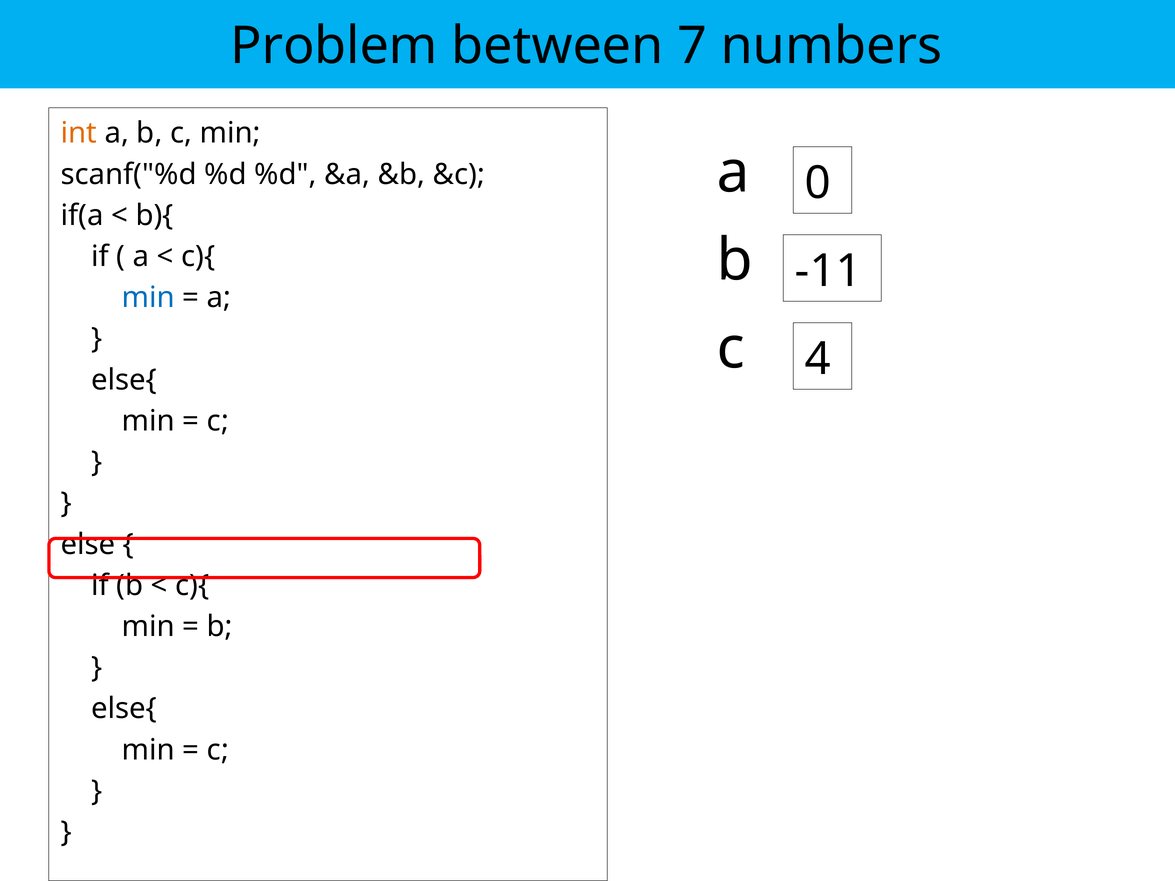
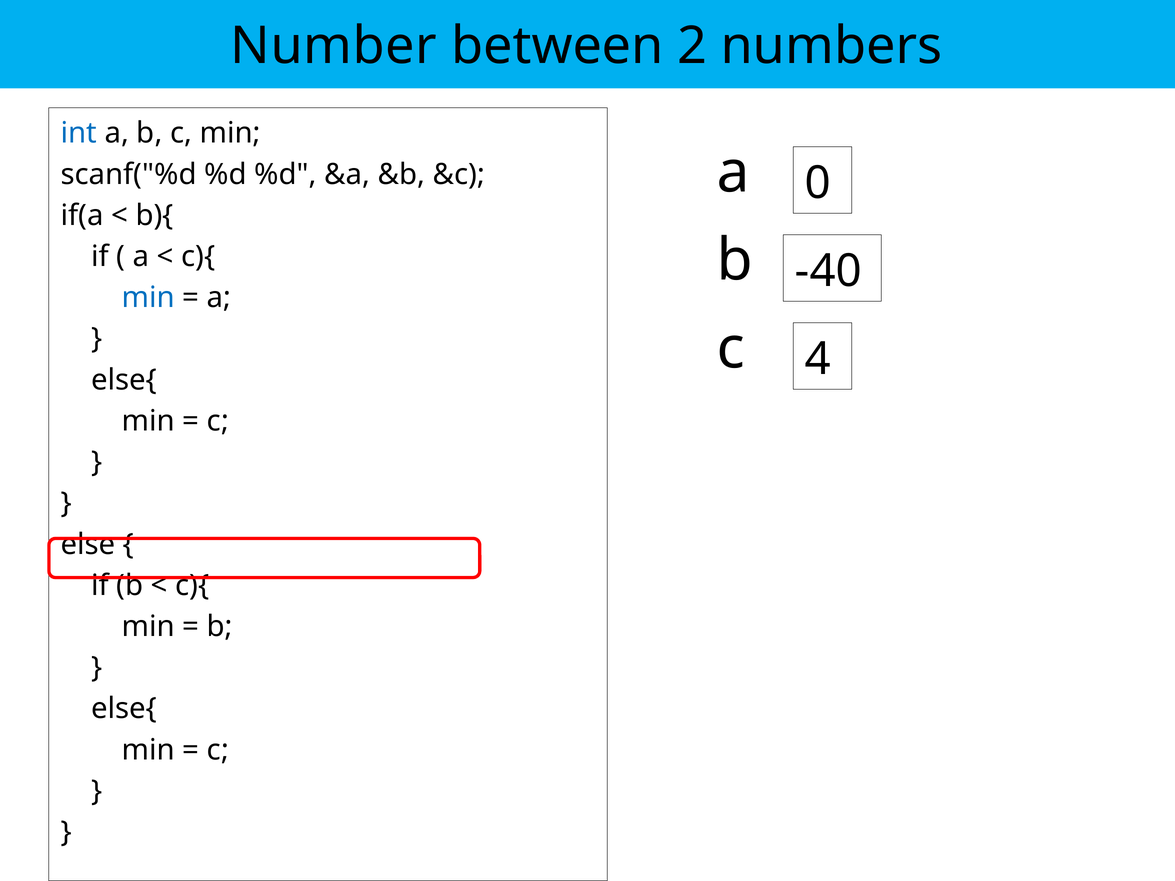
Problem: Problem -> Number (334, 46)
7: 7 -> 2 (692, 46)
int colour: orange -> blue (79, 133)
-11: -11 -> -40 (828, 271)
